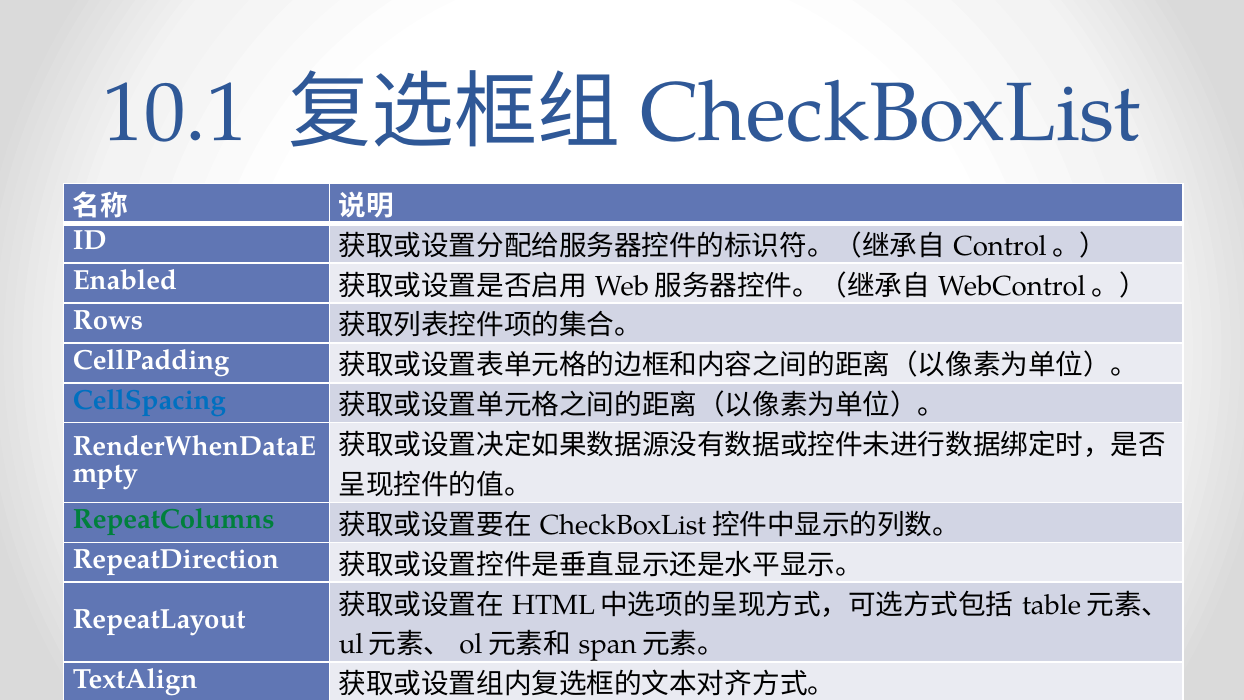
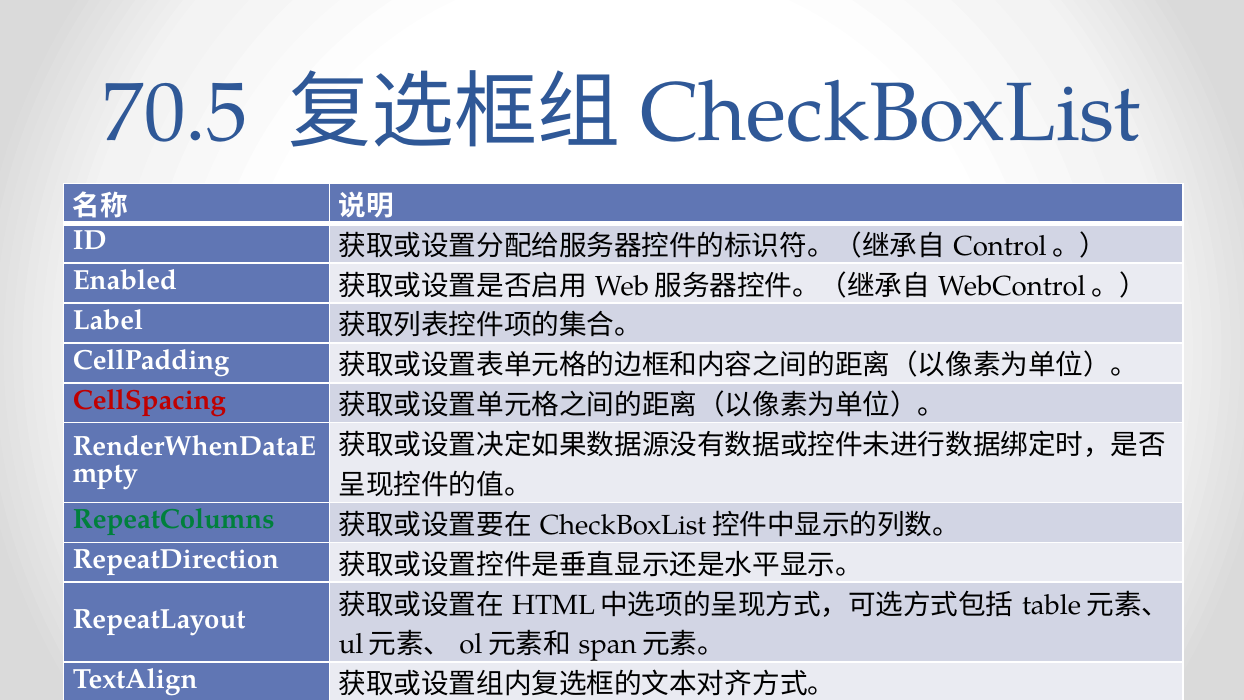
10.1: 10.1 -> 70.5 (175, 113)
Rows: Rows -> Label (108, 320)
CellSpacing colour: blue -> red (149, 400)
